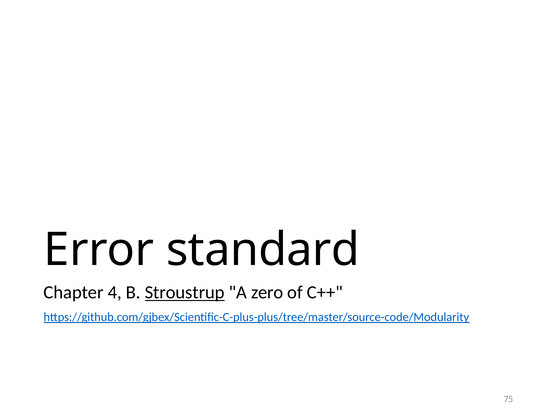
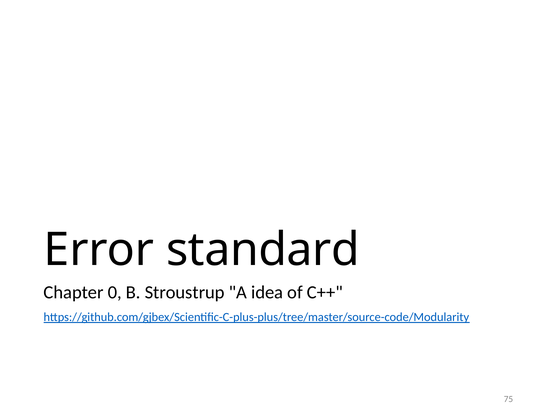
4: 4 -> 0 (115, 292)
Stroustrup underline: present -> none (185, 292)
zero: zero -> idea (267, 292)
